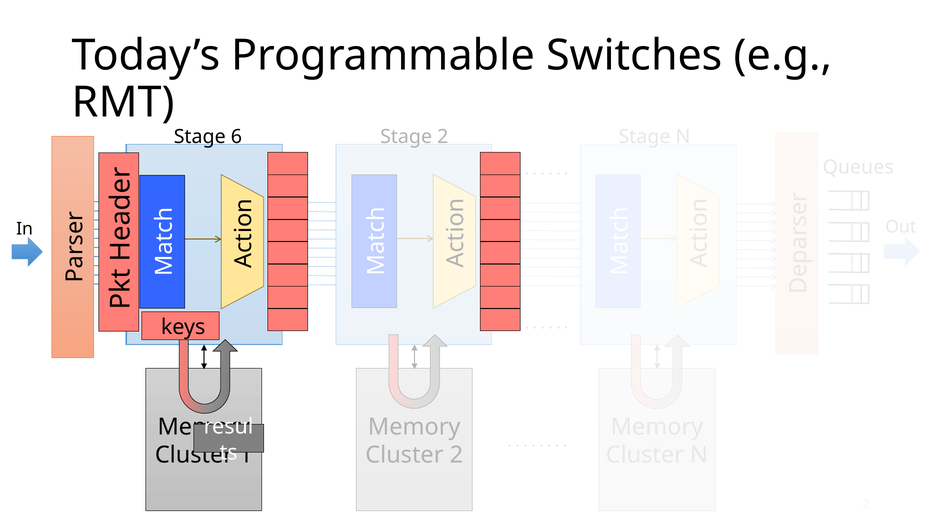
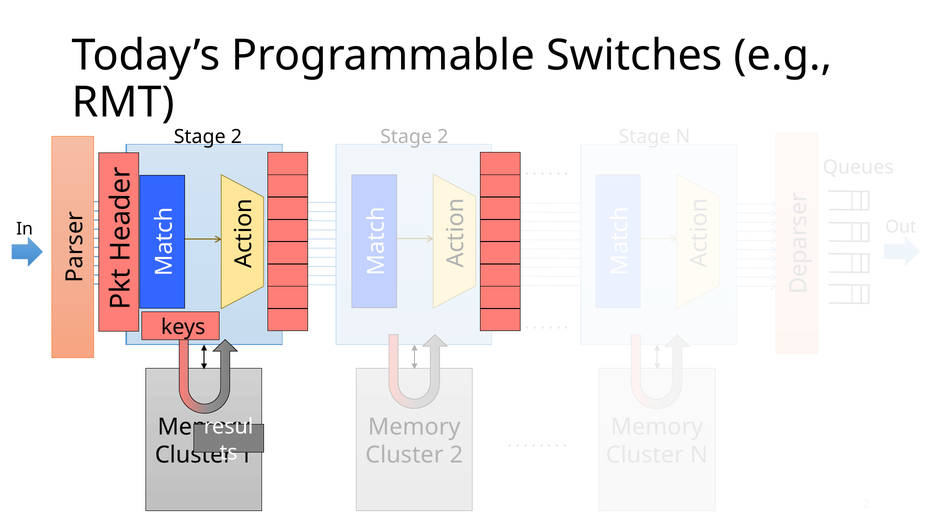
6: 6 -> 2 (236, 137)
